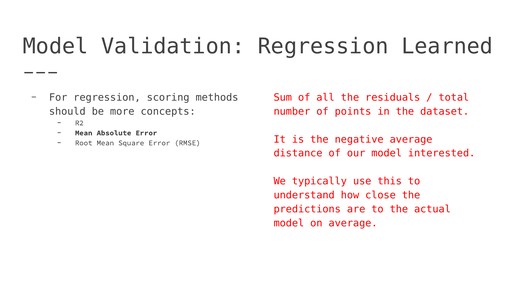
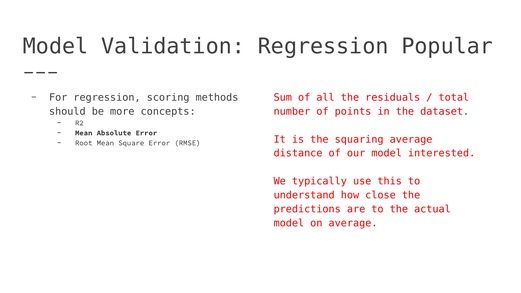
Learned: Learned -> Popular (447, 46)
negative: negative -> squaring (359, 139)
